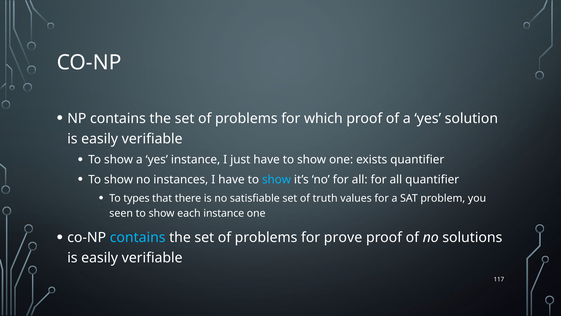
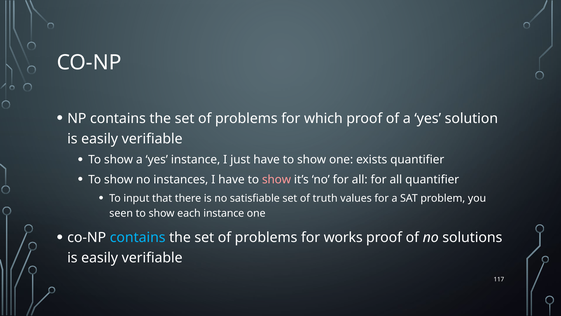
show colour: light blue -> pink (276, 179)
types: types -> input (136, 198)
prove: prove -> works (343, 237)
